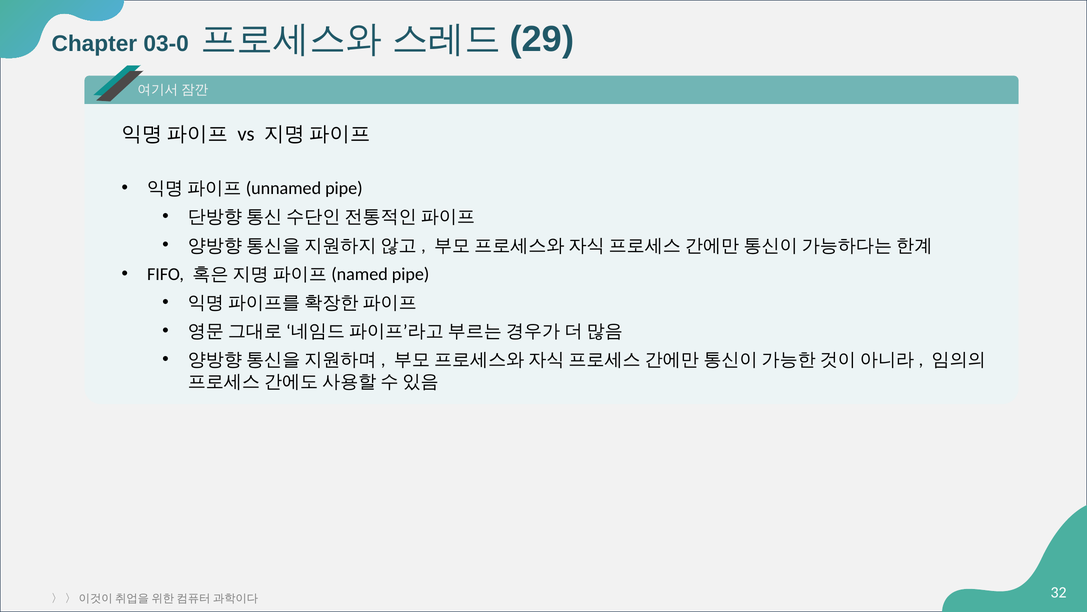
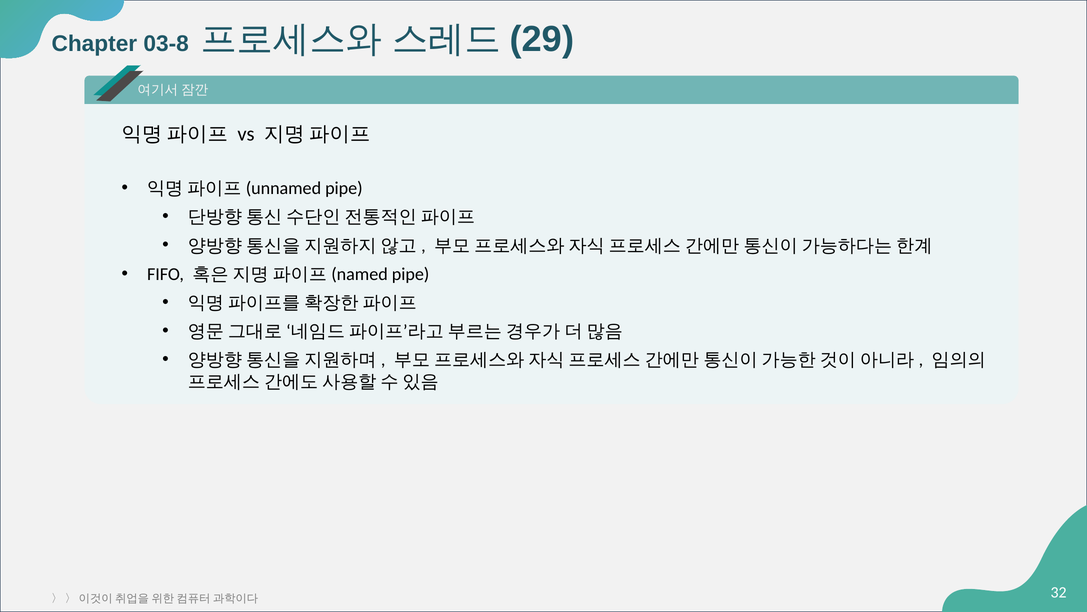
03-0: 03-0 -> 03-8 (166, 44)
